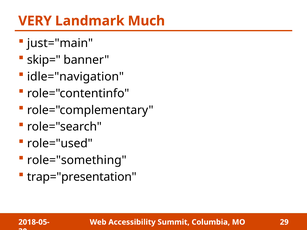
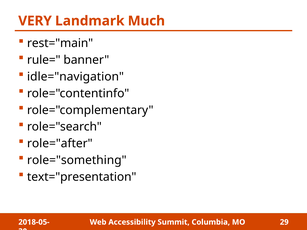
just="main: just="main -> rest="main (60, 43)
skip=: skip= -> rule= (44, 60)
role="used: role="used -> role="after (60, 144)
trap="presentation: trap="presentation -> text="presentation (82, 177)
